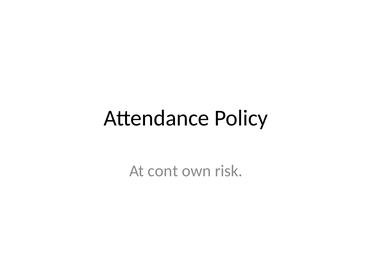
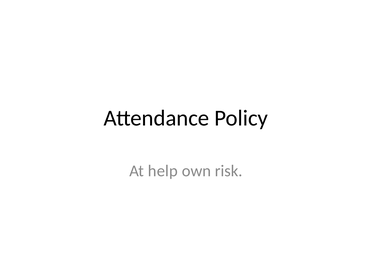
cont: cont -> help (163, 171)
